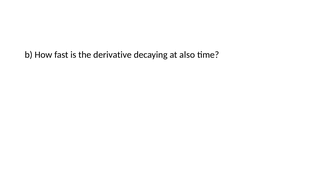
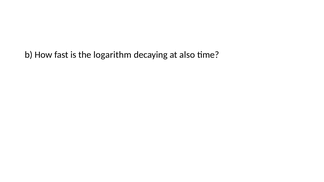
derivative: derivative -> logarithm (112, 55)
